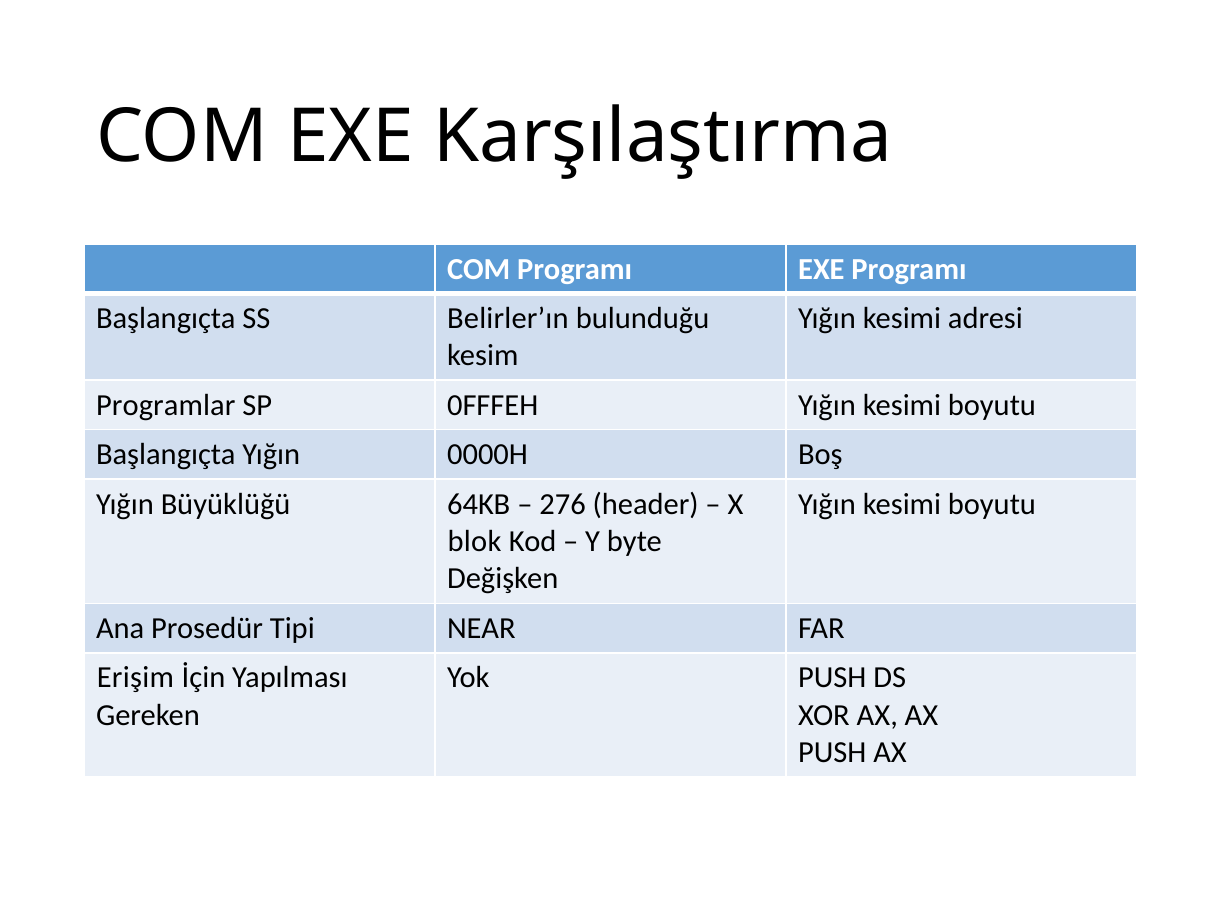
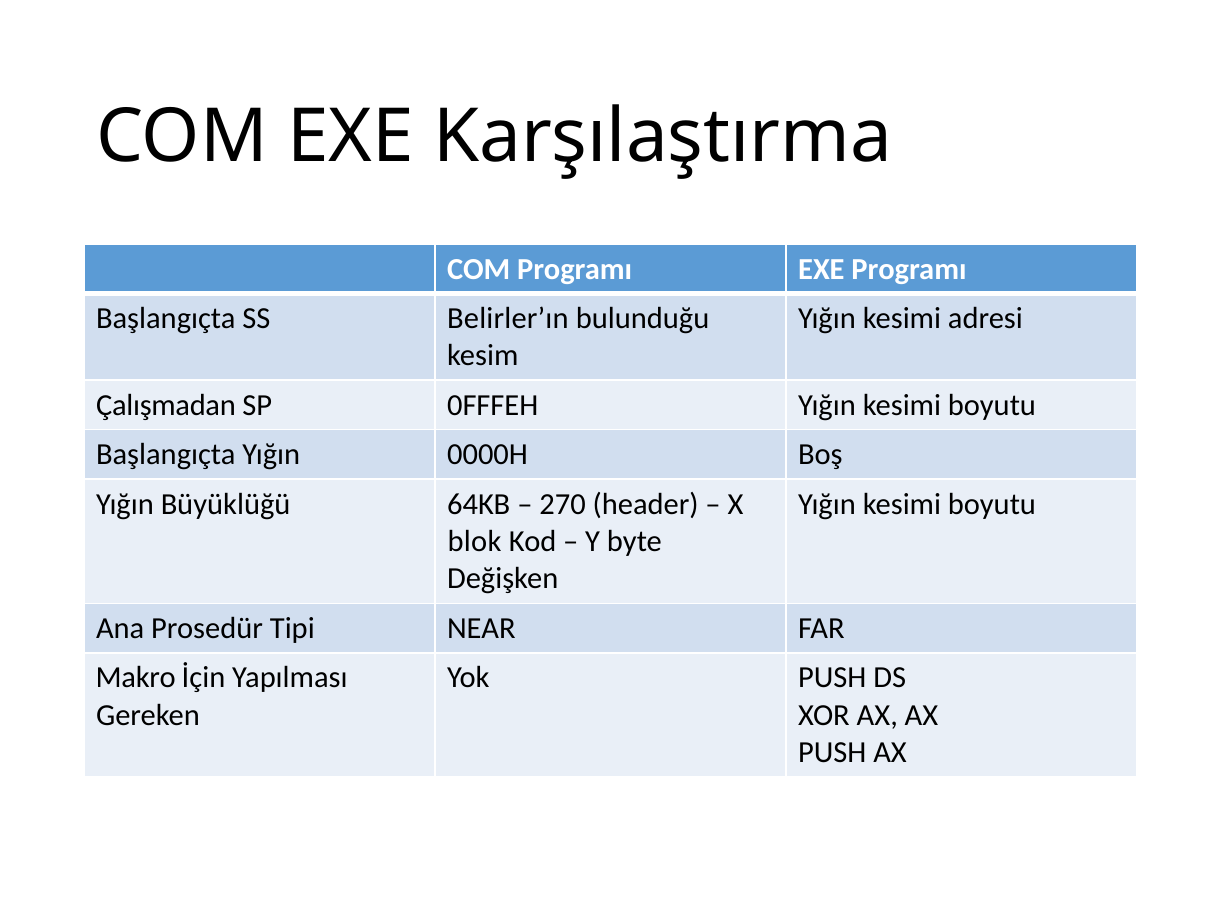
Programlar: Programlar -> Çalışmadan (166, 405)
276: 276 -> 270 (563, 504)
Erişim: Erişim -> Makro (136, 678)
